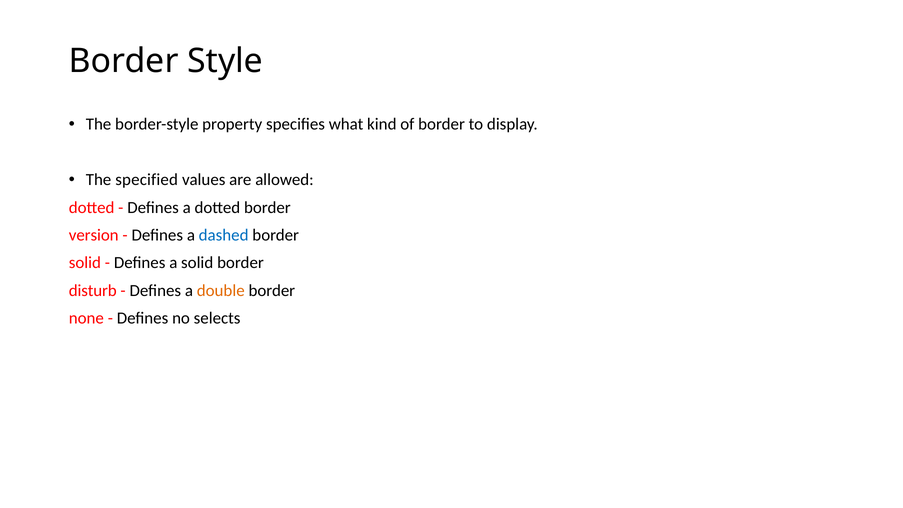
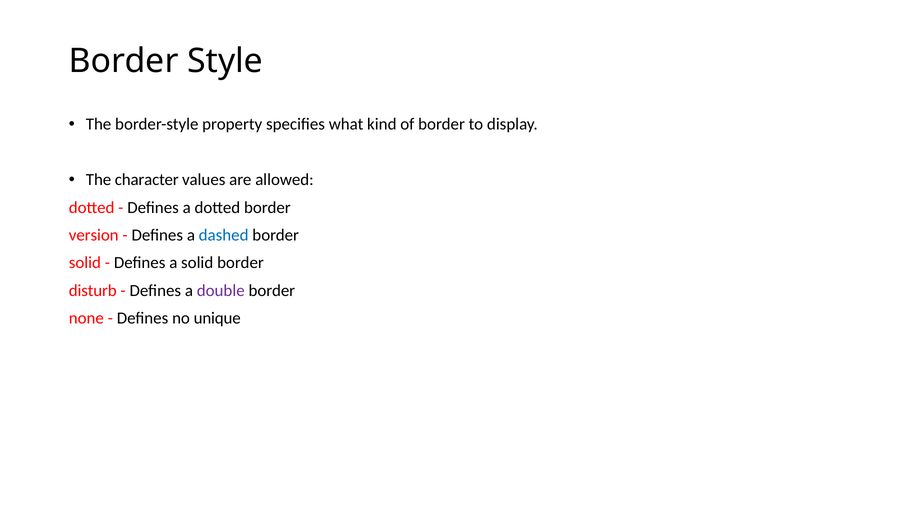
specified: specified -> character (147, 180)
double colour: orange -> purple (221, 291)
selects: selects -> unique (217, 318)
